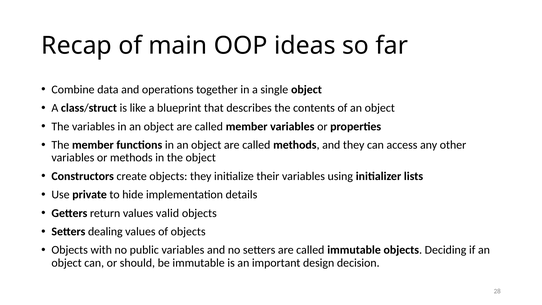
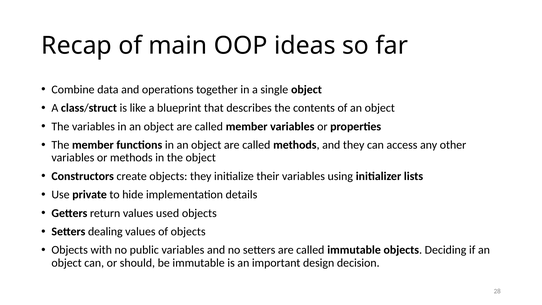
valid: valid -> used (168, 213)
